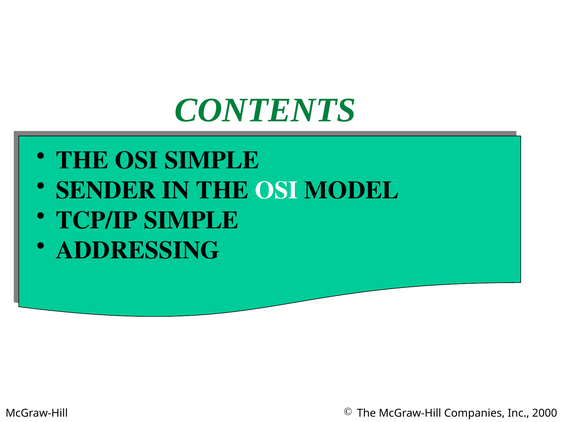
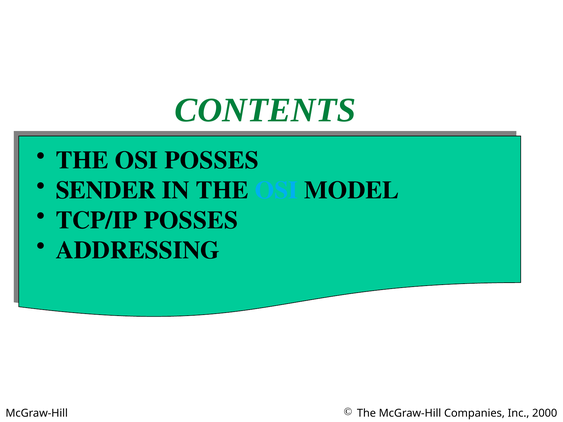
OSI SIMPLE: SIMPLE -> POSSES (212, 160)
OSI colour: white -> light blue (276, 190)
TCP/IP SIMPLE: SIMPLE -> POSSES (191, 220)
